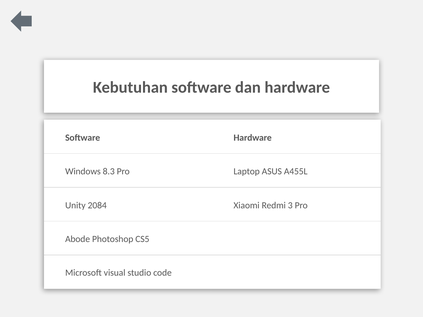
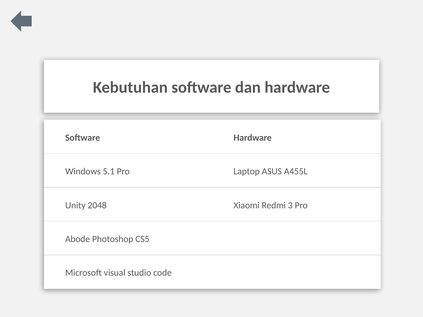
8.3: 8.3 -> 5.1 (109, 172)
2084: 2084 -> 2048 (97, 205)
